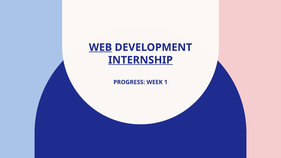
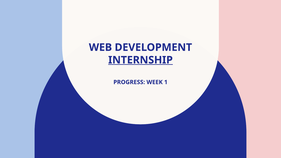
WEB underline: present -> none (100, 47)
